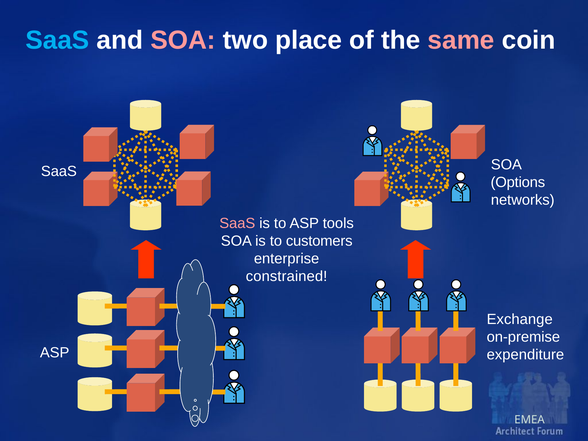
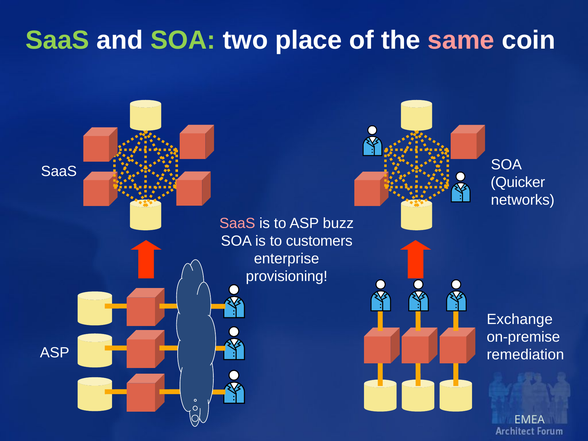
SaaS colour: light blue -> light green (57, 40)
SOA colour: pink -> light green (183, 40)
Options: Options -> Quicker (518, 182)
tools: tools -> buzz (338, 223)
constrained: constrained -> provisioning (287, 276)
expenditure: expenditure -> remediation (525, 355)
